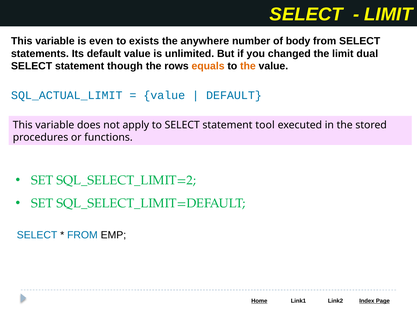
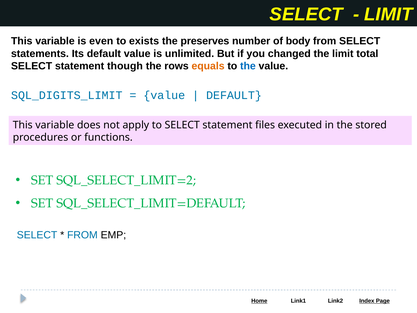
anywhere: anywhere -> preserves (205, 41)
dual: dual -> total (367, 54)
the colour: orange -> blue (248, 66)
SQL_ACTUAL_LIMIT: SQL_ACTUAL_LIMIT -> SQL_DIGITS_LIMIT (67, 95)
tool: tool -> files (265, 125)
